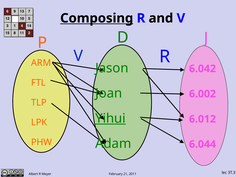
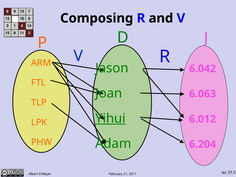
Composing underline: present -> none (97, 18)
6.002: 6.002 -> 6.063 (202, 94)
6.044: 6.044 -> 6.204 (202, 144)
